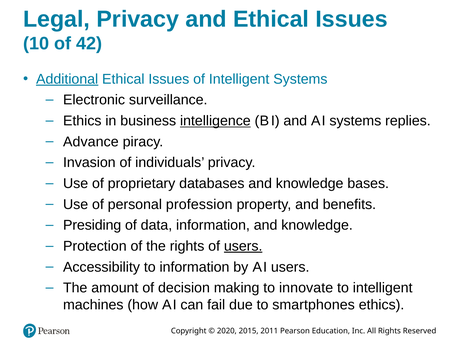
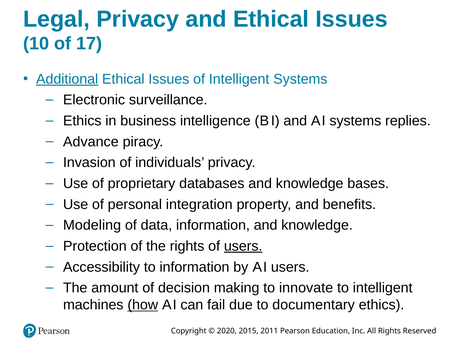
42: 42 -> 17 (89, 44)
intelligence underline: present -> none (215, 121)
profession: profession -> integration (199, 204)
Presiding: Presiding -> Modeling (92, 225)
how underline: none -> present (143, 305)
smartphones: smartphones -> documentary (314, 305)
